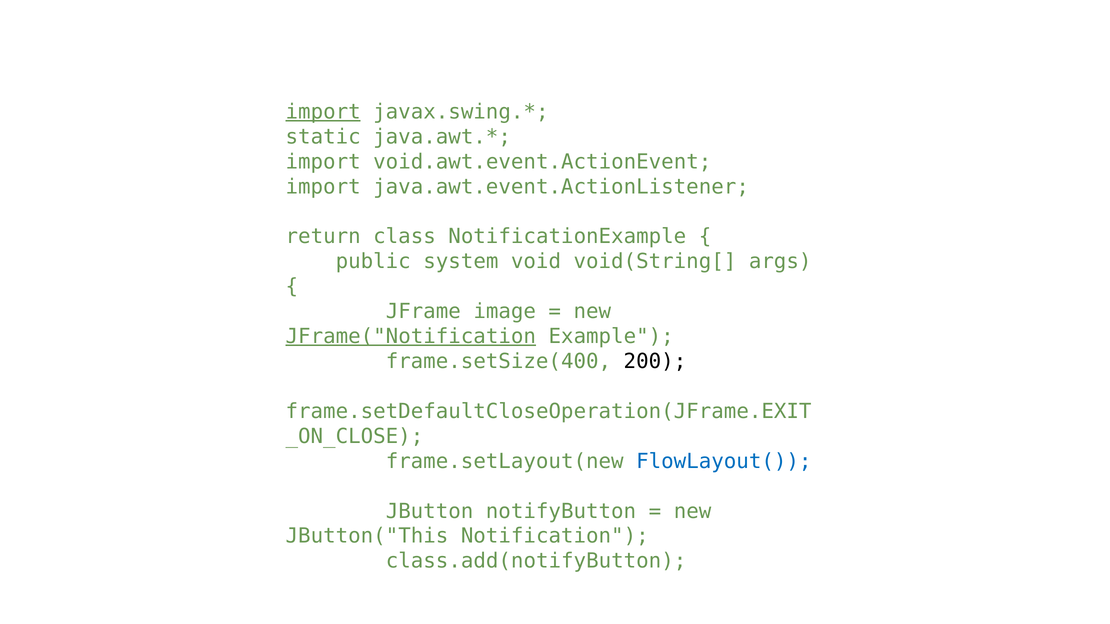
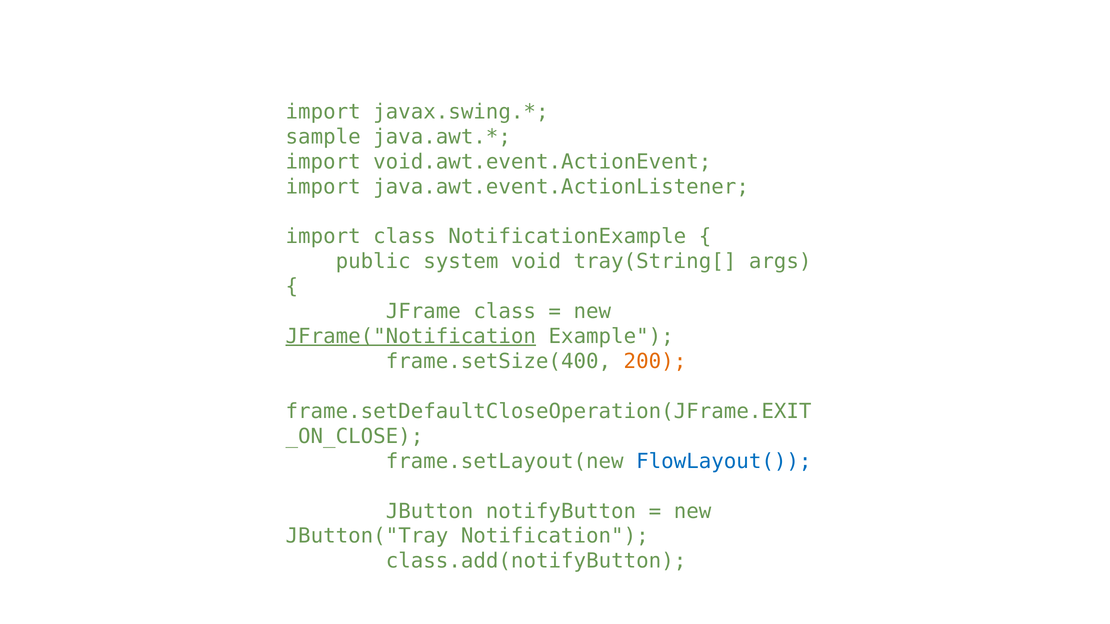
import underline: present -> none (323, 112)
static: static -> sample (323, 137)
return: return -> import (323, 237)
void(String[: void(String[ -> tray(String[ (655, 262)
JFrame image: image -> class (505, 312)
200 colour: black -> orange (655, 362)
JButton("This: JButton("This -> JButton("Tray (367, 536)
